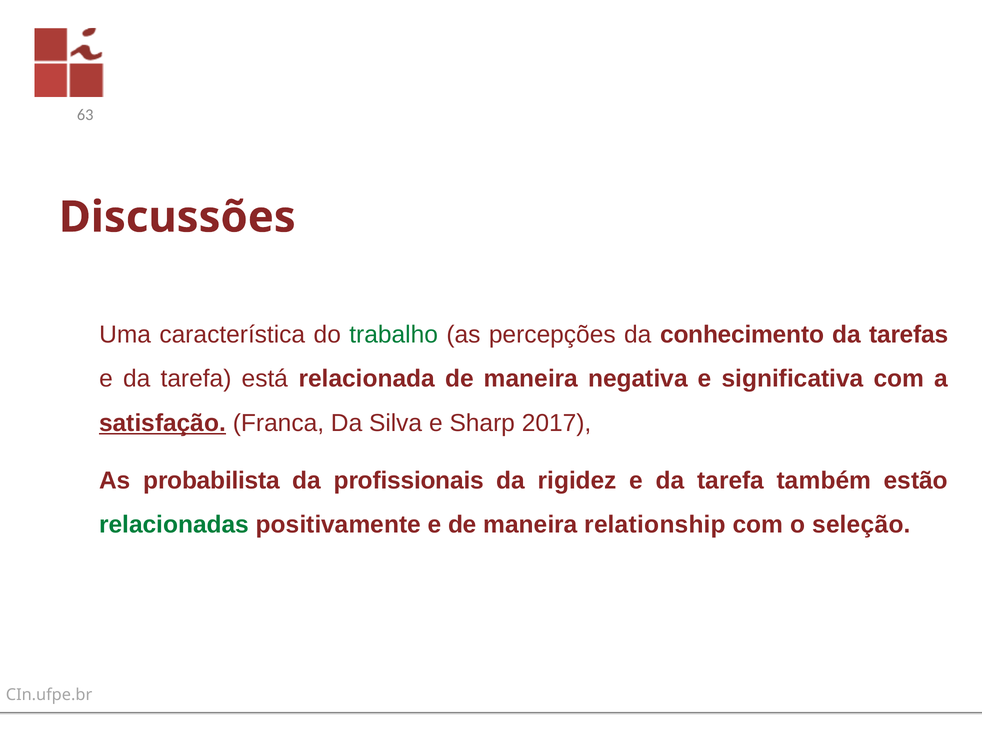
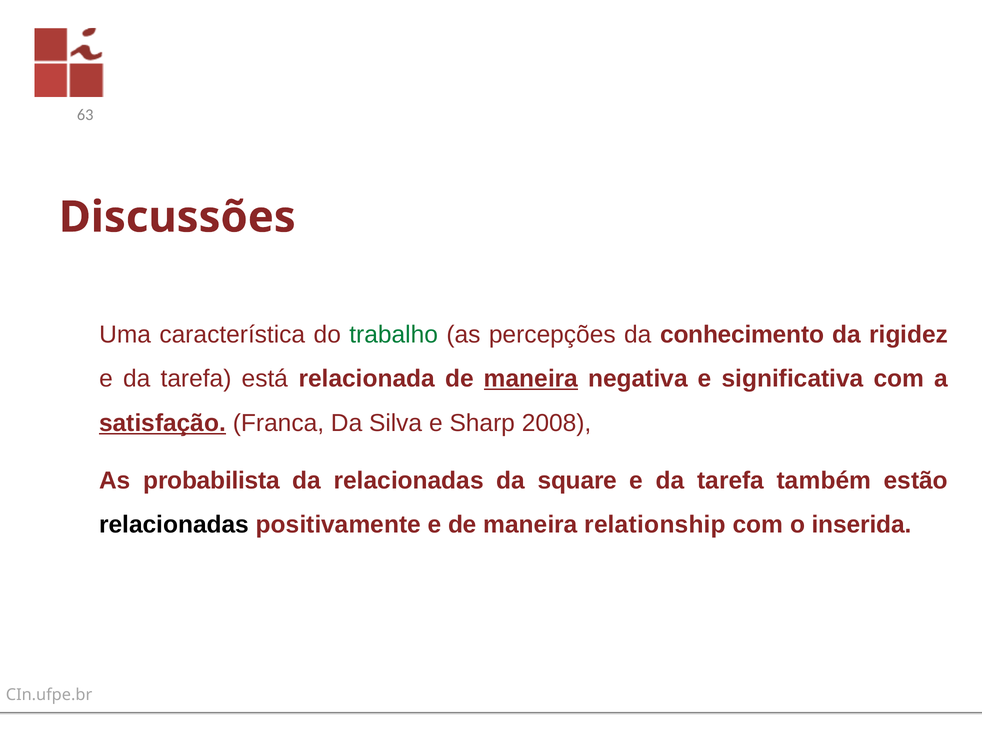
tarefas: tarefas -> rigidez (909, 334)
maneira underline: none -> present (531, 379)
2017: 2017 -> 2008 (556, 423)
da profissionais: profissionais -> relacionadas (409, 480)
rigidez: rigidez -> square (577, 480)
relacionadas colour: green -> black (174, 524)
seleção: seleção -> inserida (862, 524)
